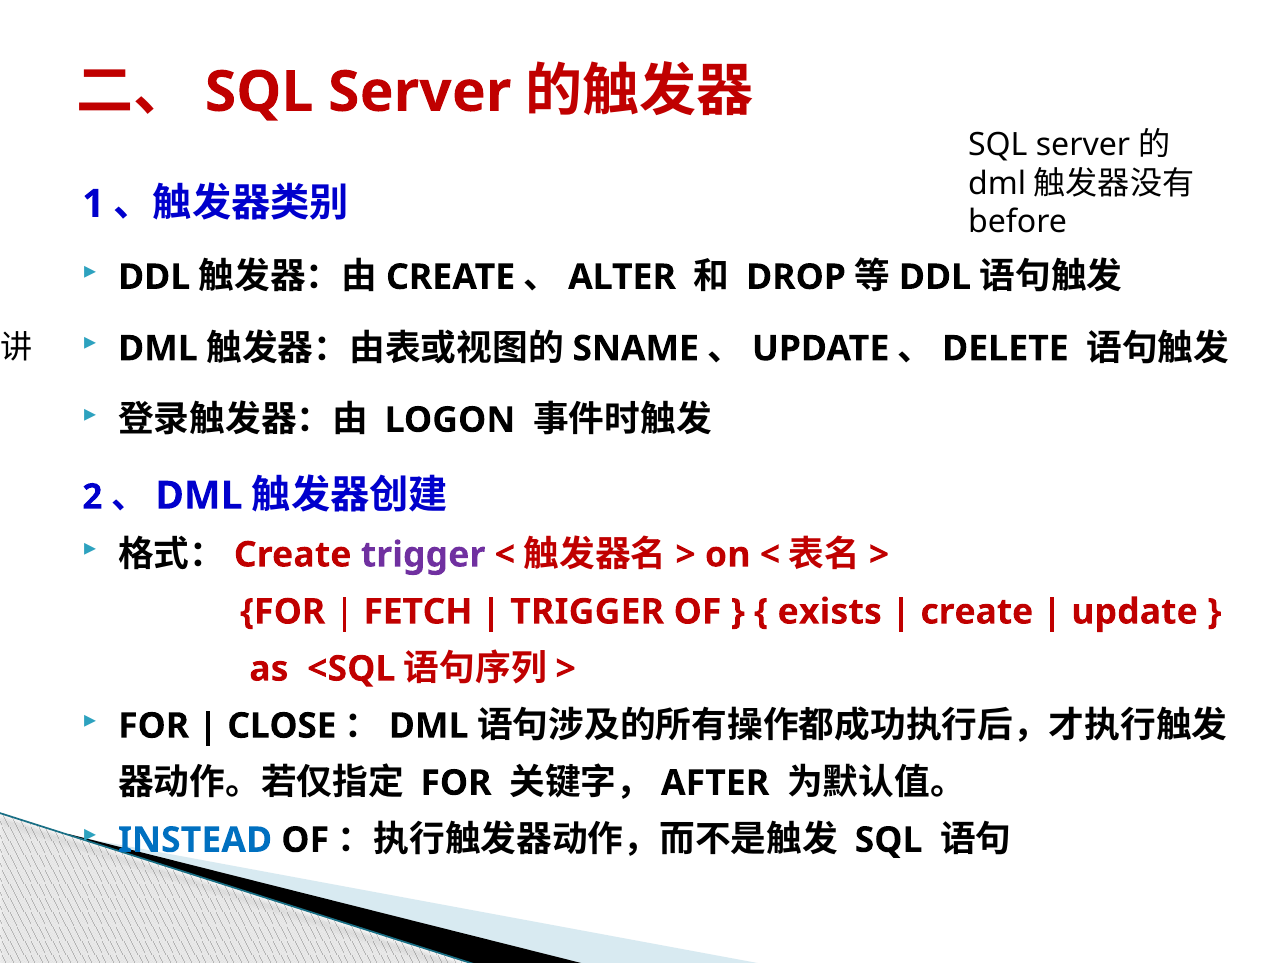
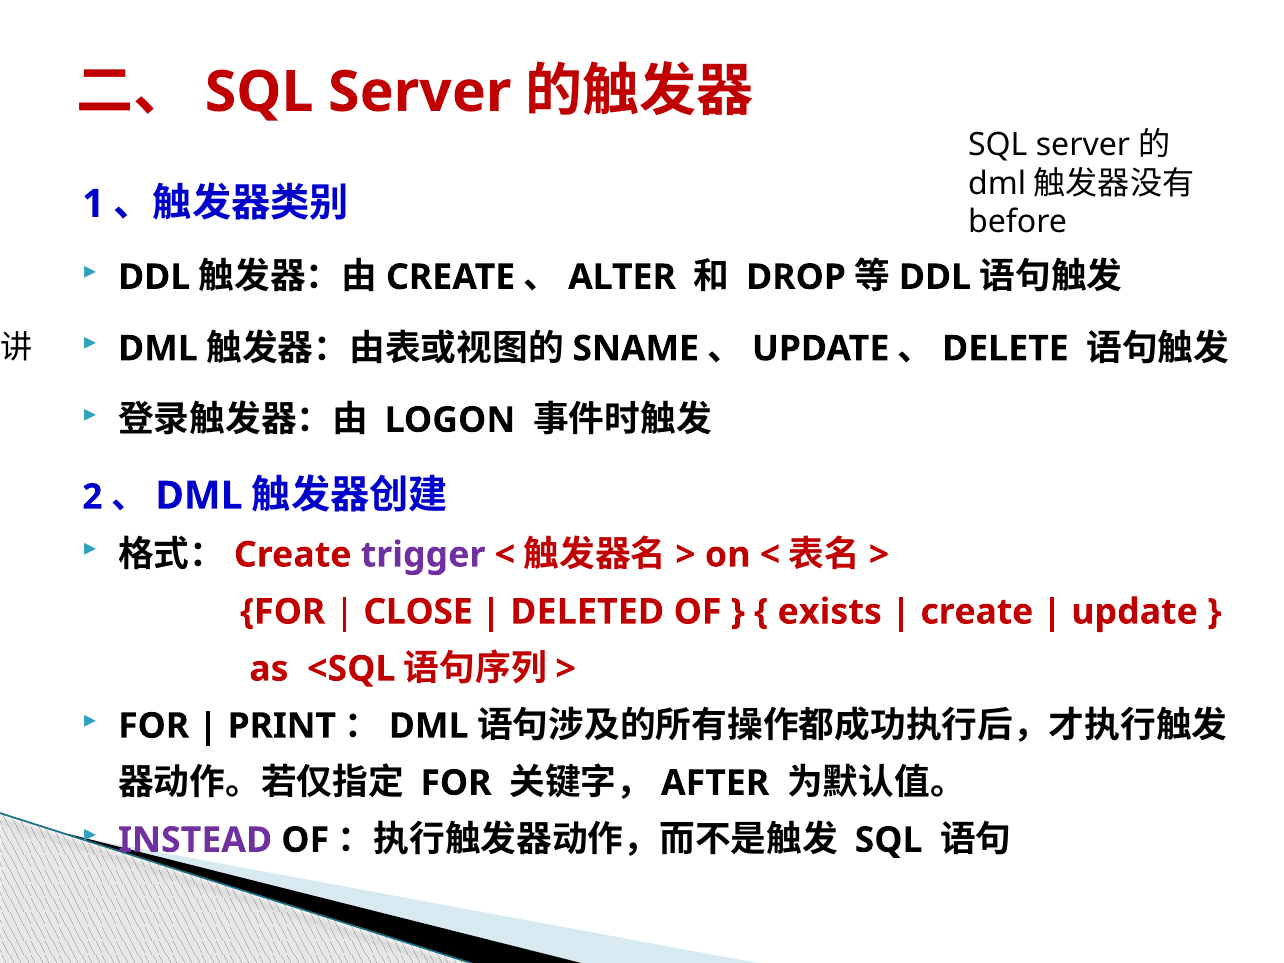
FETCH: FETCH -> CLOSE (418, 612)
TRIGGER: TRIGGER -> DELETED (587, 612)
CLOSE: CLOSE -> PRINT (282, 726)
INSTEAD colour: blue -> purple (195, 840)
